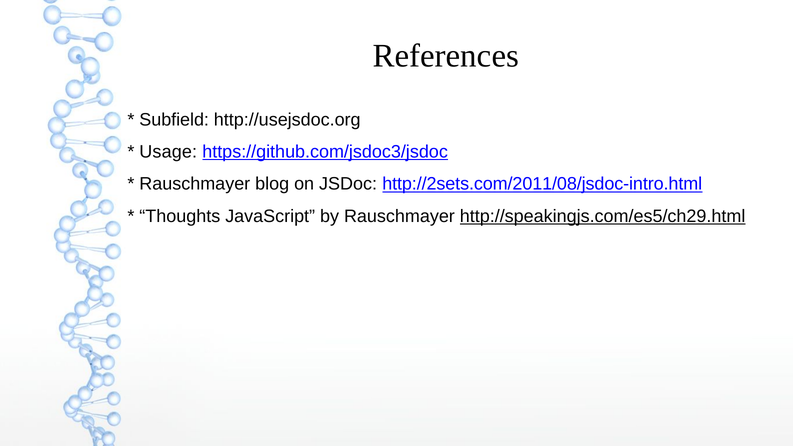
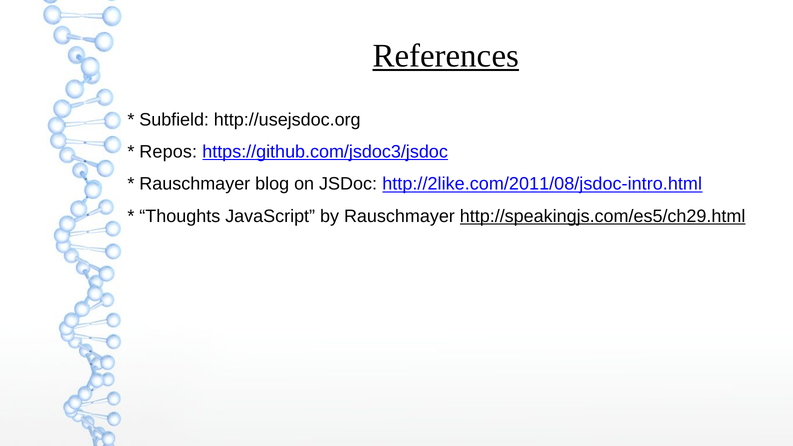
References underline: none -> present (446, 56)
Usage: Usage -> Repos (168, 152)
http://2sets.com/2011/08/jsdoc-intro.html: http://2sets.com/2011/08/jsdoc-intro.html -> http://2like.com/2011/08/jsdoc-intro.html (542, 184)
